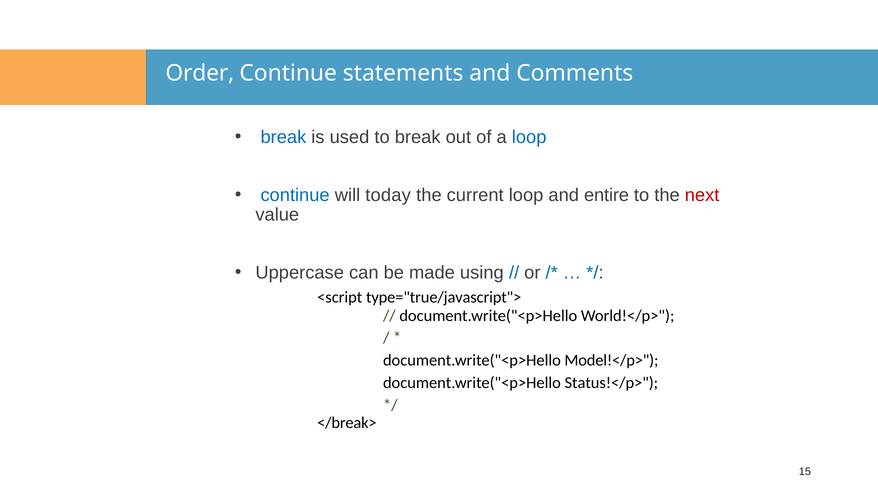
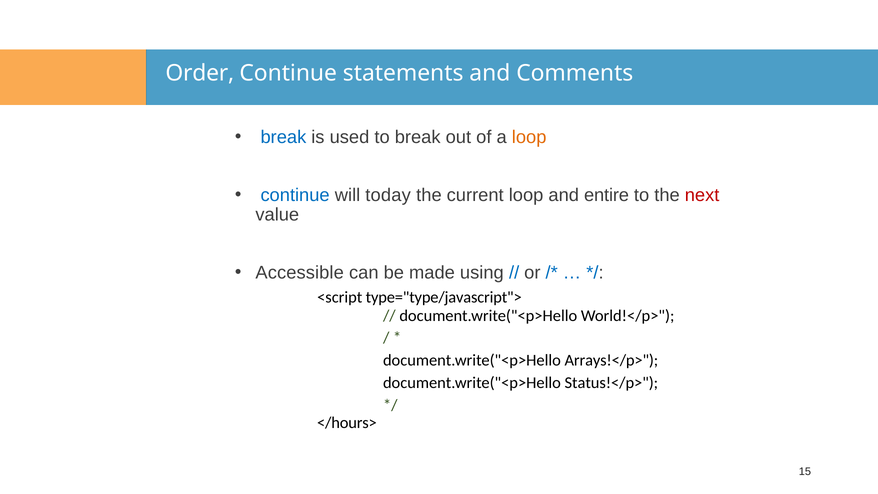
loop colour: blue -> orange (529, 137)
Uppercase: Uppercase -> Accessible (300, 272)
type="true/javascript">: type="true/javascript"> -> type="type/javascript"> (444, 297)
Model!</p>: Model!</p> -> Arrays!</p> (611, 360)
</break>: </break> -> </hours> (347, 423)
